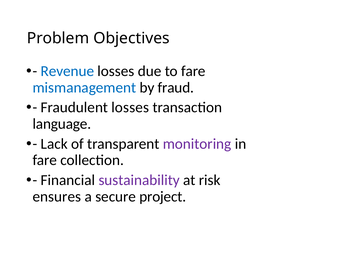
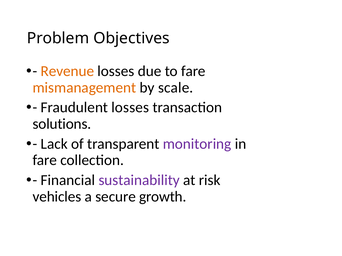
Revenue colour: blue -> orange (67, 71)
mismanagement colour: blue -> orange (84, 88)
fraud: fraud -> scale (176, 88)
language: language -> solutions (62, 124)
ensures: ensures -> vehicles (57, 197)
project: project -> growth (163, 197)
